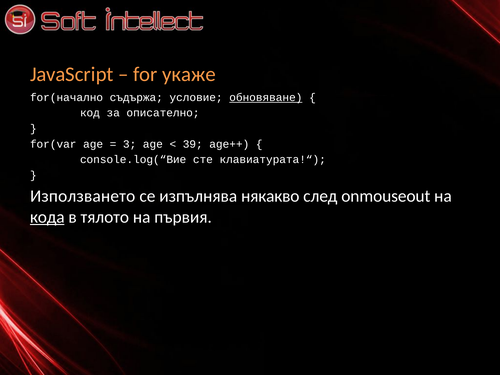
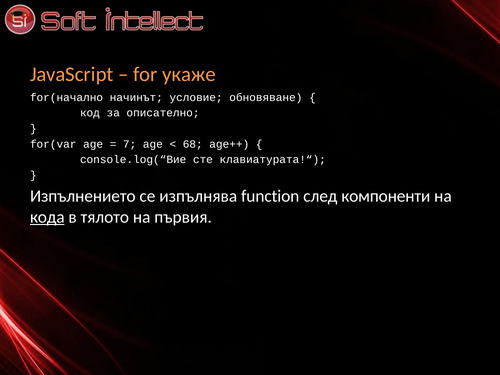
съдържа: съдържа -> начинът (136, 97)
обновяване underline: present -> none (266, 97)
3: 3 -> 7 (130, 144)
39: 39 -> 68 (193, 144)
Използването: Използването -> Изпълнението (83, 196)
някакво: някакво -> function (270, 196)
onmouseout: onmouseout -> компоненти (386, 196)
